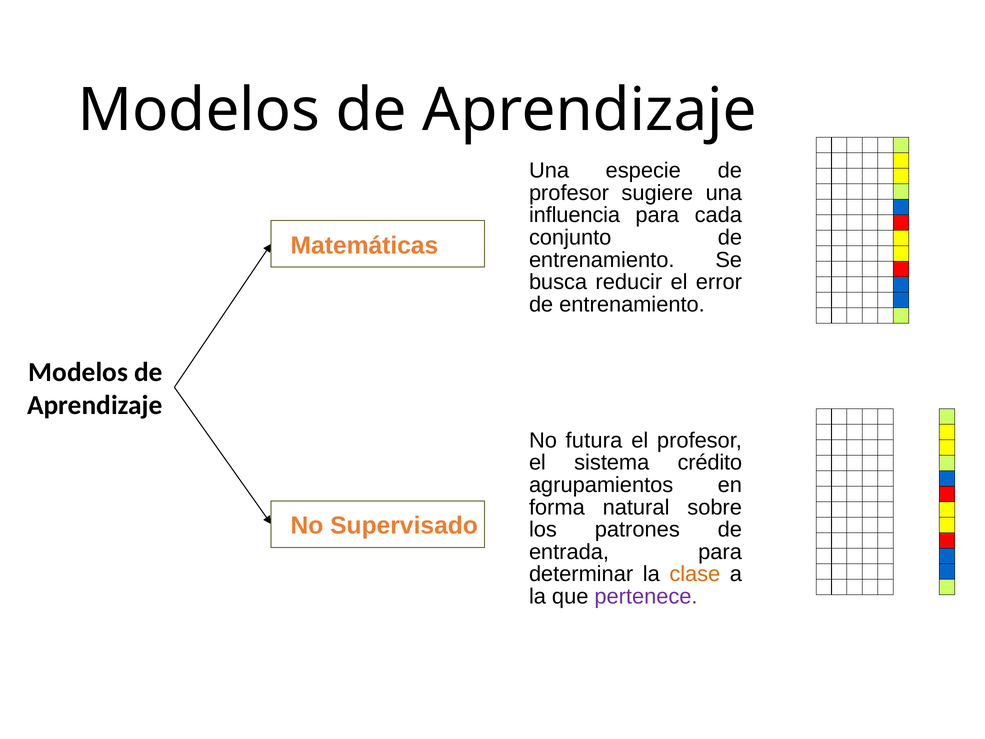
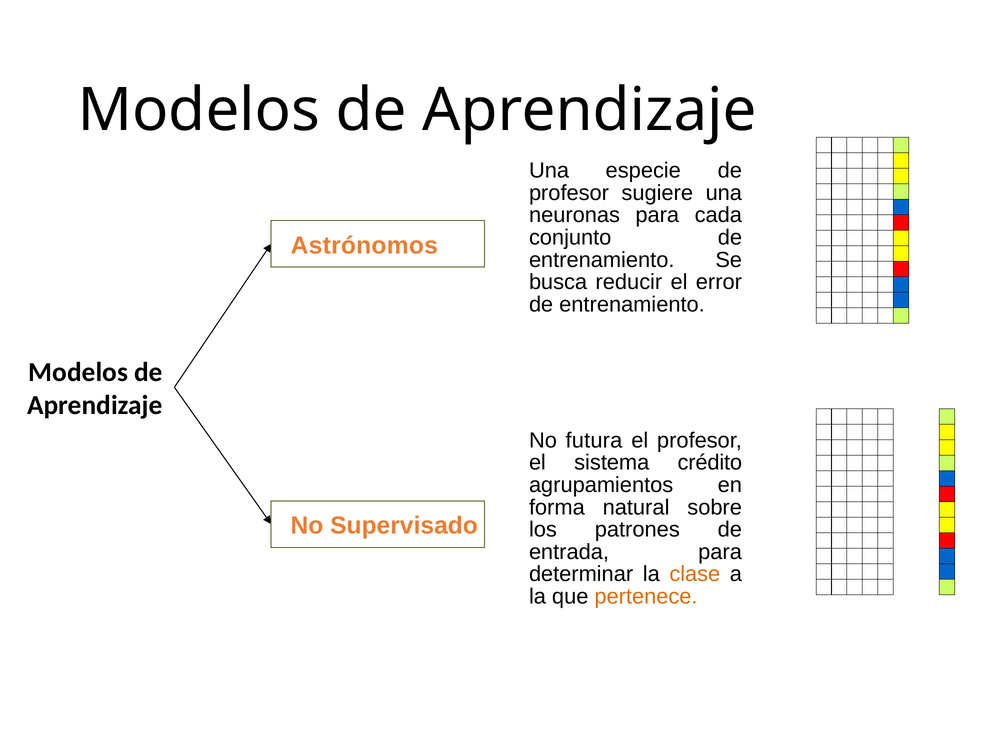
influencia: influencia -> neuronas (574, 215)
Matemáticas: Matemáticas -> Astrónomos (364, 245)
pertenece colour: purple -> orange (646, 596)
